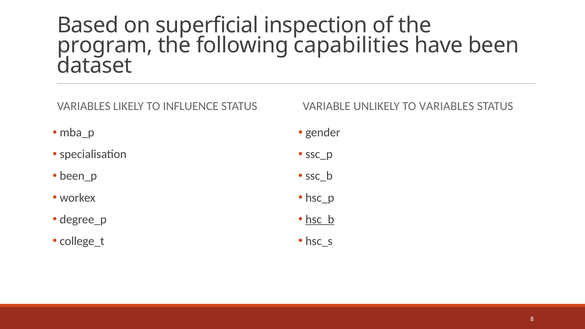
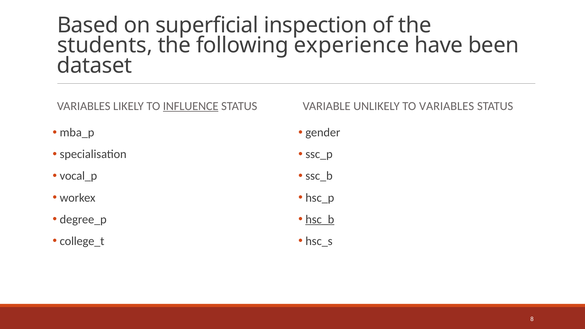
program: program -> students (105, 45)
capabilities: capabilities -> experience (351, 45)
INFLUENCE underline: none -> present (191, 106)
been_p: been_p -> vocal_p (78, 176)
